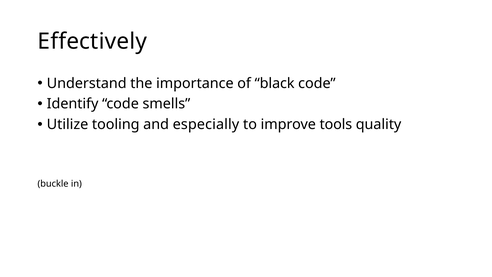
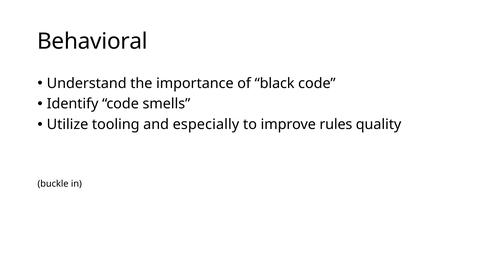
Effectively: Effectively -> Behavioral (92, 41)
tools: tools -> rules (336, 124)
